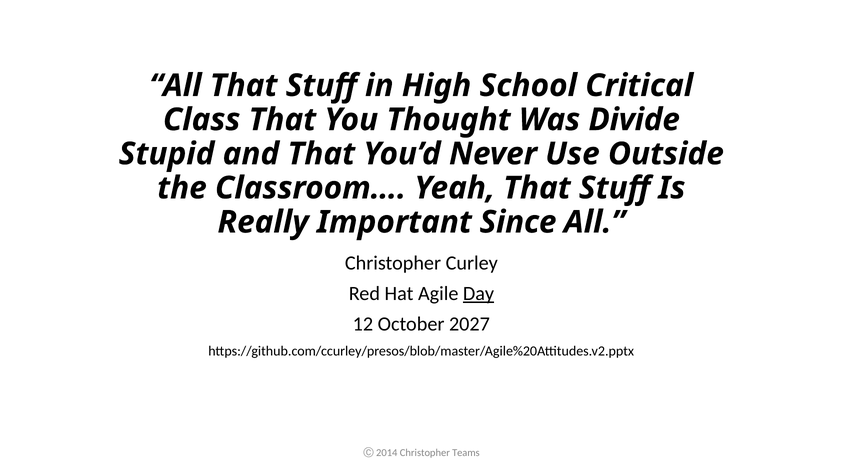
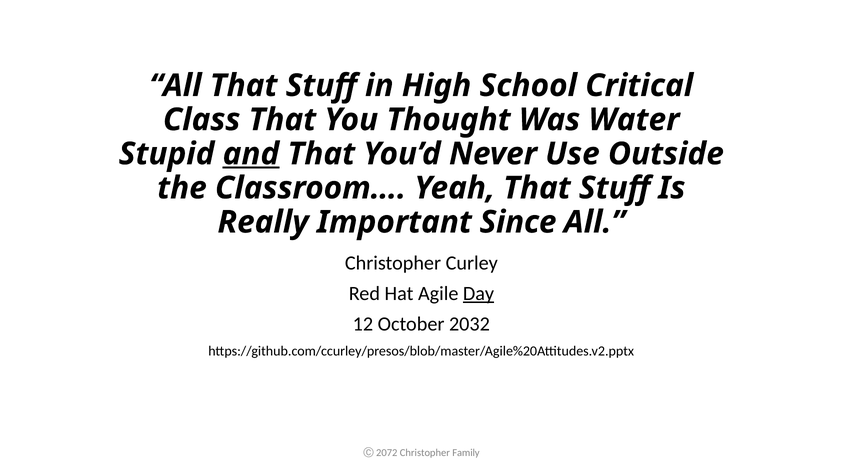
Divide: Divide -> Water (634, 120)
and underline: none -> present (251, 154)
2027: 2027 -> 2032 (469, 324)
2014: 2014 -> 2072 (387, 453)
Teams: Teams -> Family (466, 453)
